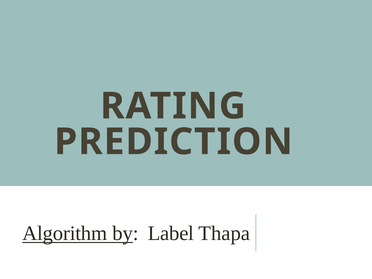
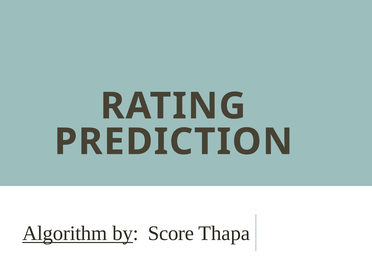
Label: Label -> Score (171, 233)
